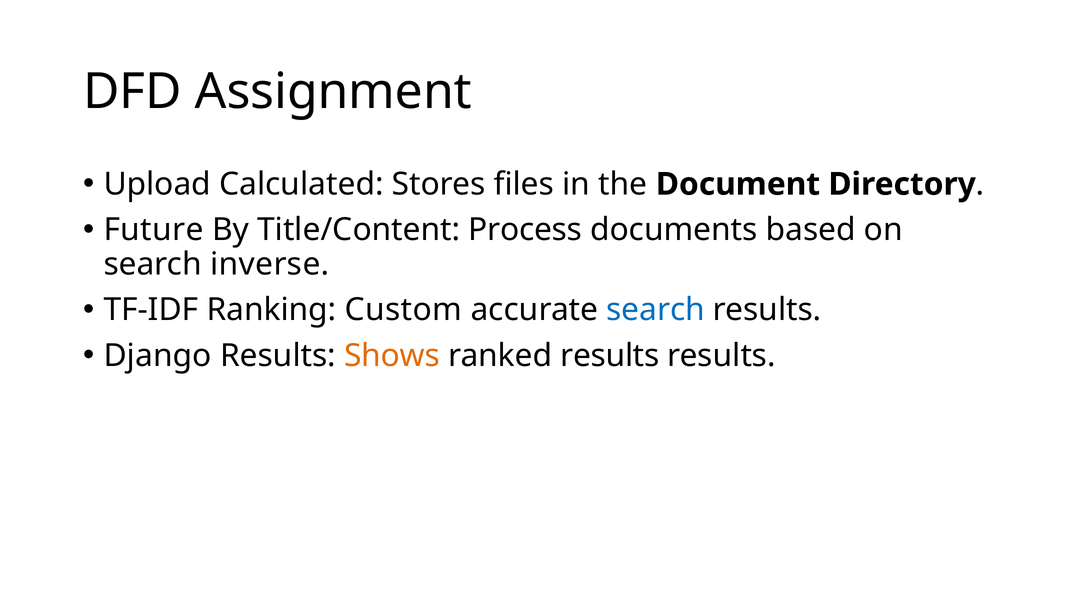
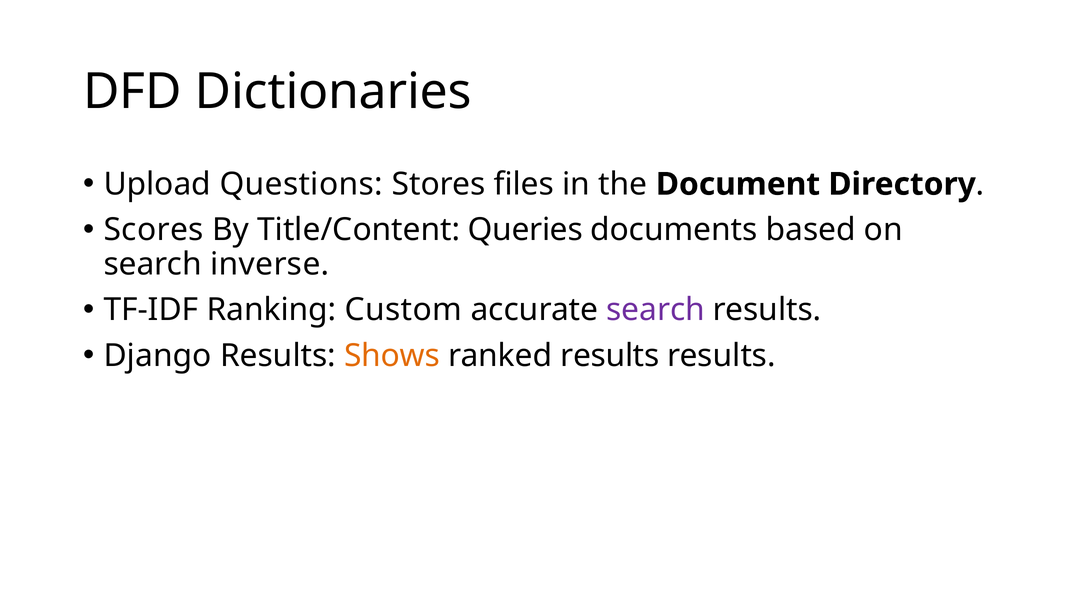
Assignment: Assignment -> Dictionaries (333, 92)
Calculated: Calculated -> Questions (301, 184)
Future: Future -> Scores (154, 230)
Process: Process -> Queries (525, 230)
search colour: blue -> purple (656, 310)
